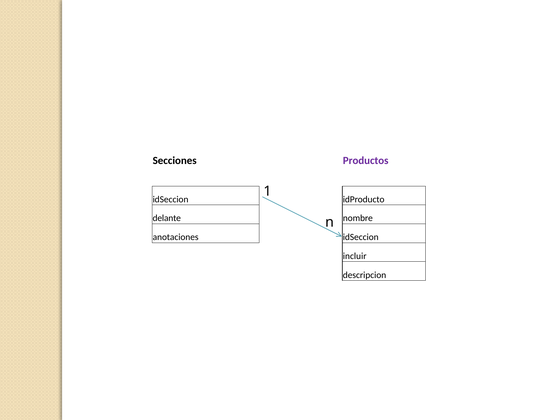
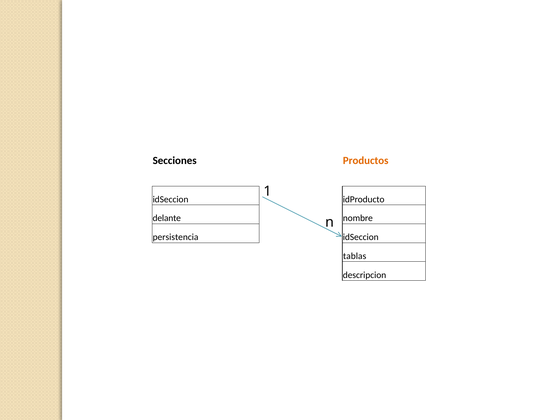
Productos colour: purple -> orange (366, 161)
anotaciones: anotaciones -> persistencia (176, 237)
incluir: incluir -> tablas (355, 256)
